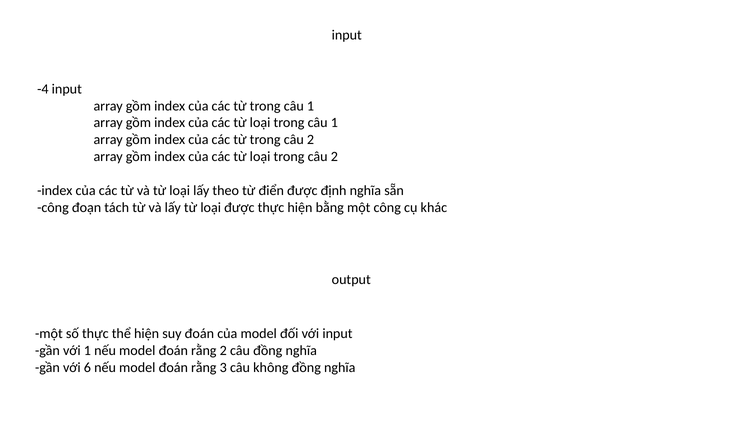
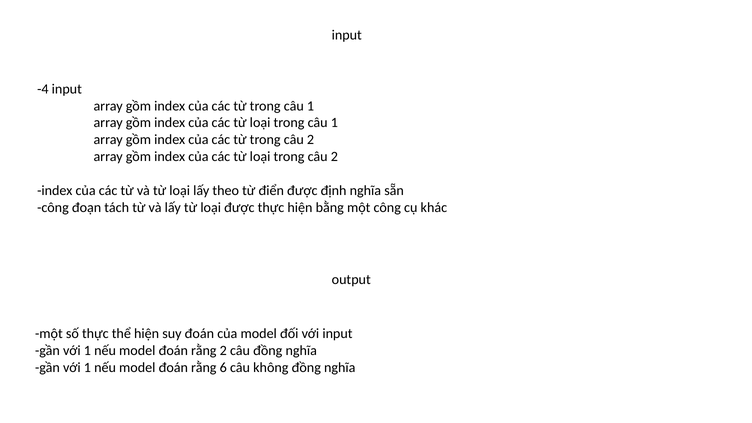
6: 6 -> 1 (87, 368)
3: 3 -> 6 (223, 368)
